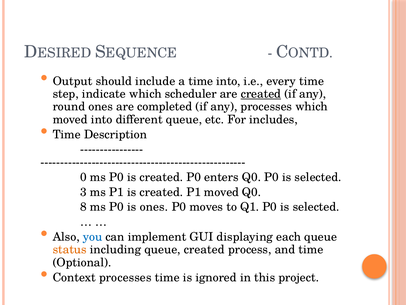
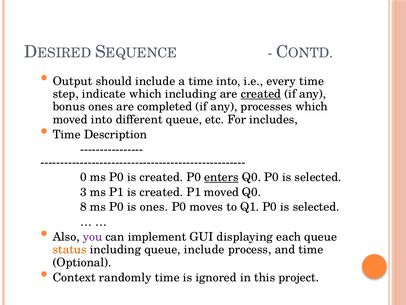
which scheduler: scheduler -> including (191, 94)
round: round -> bonus (69, 107)
enters underline: none -> present (221, 177)
you colour: blue -> purple (93, 237)
queue created: created -> include (204, 249)
Context processes: processes -> randomly (125, 277)
